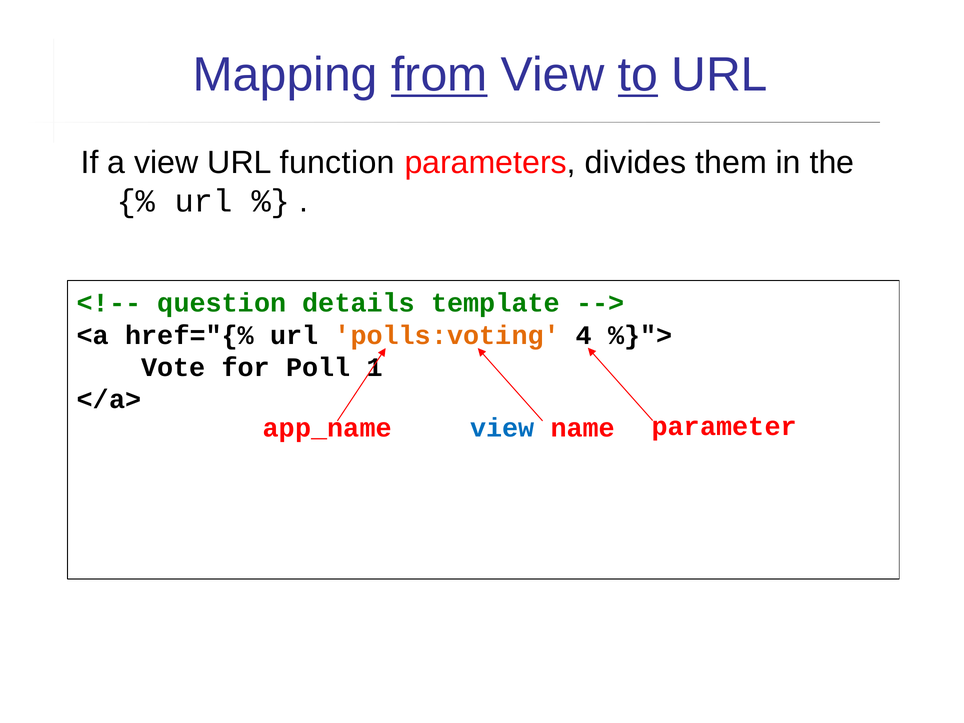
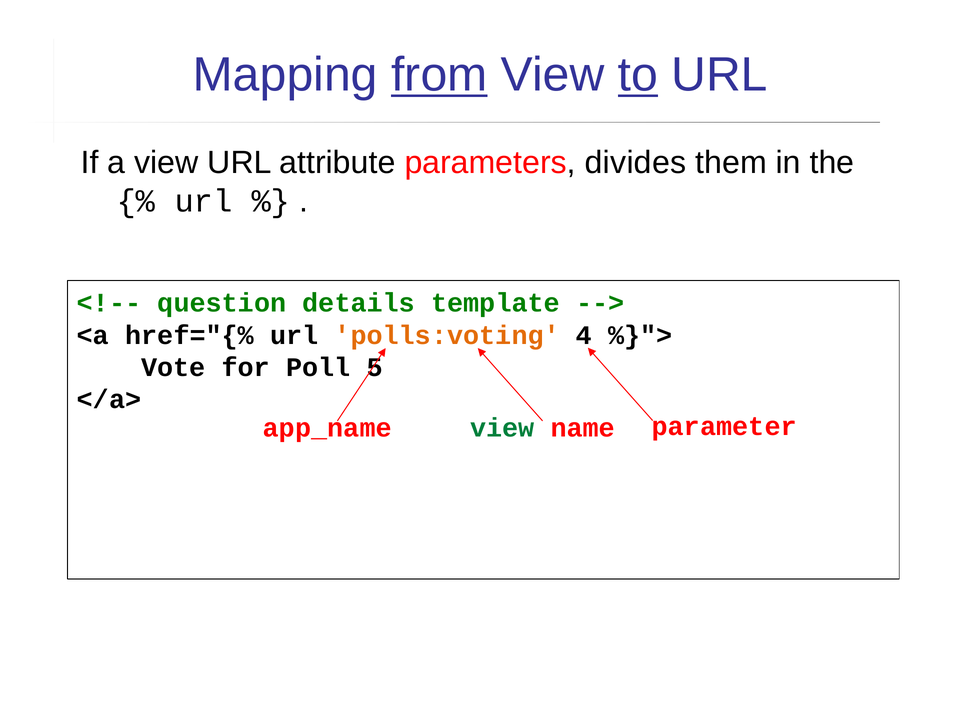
function: function -> attribute (337, 163)
1: 1 -> 5 (375, 367)
view colour: blue -> green (502, 428)
